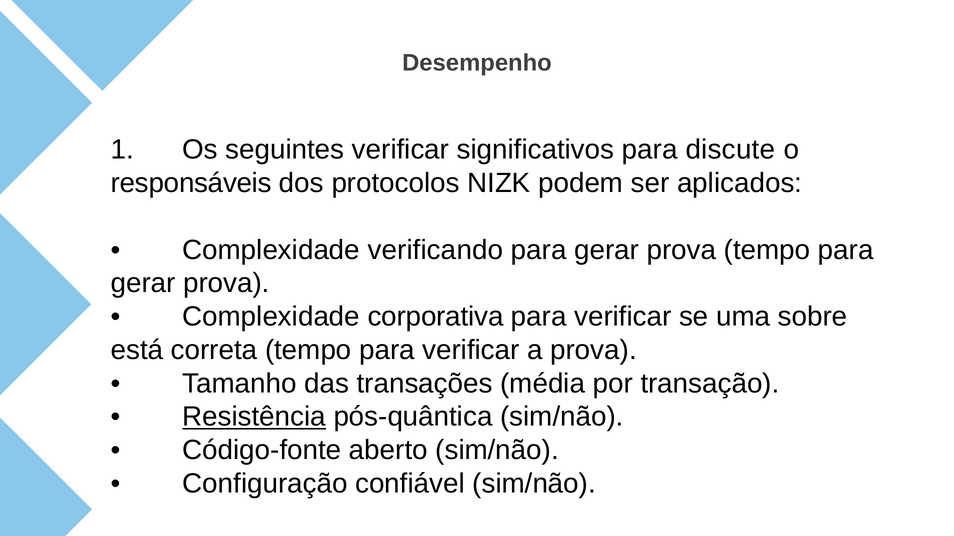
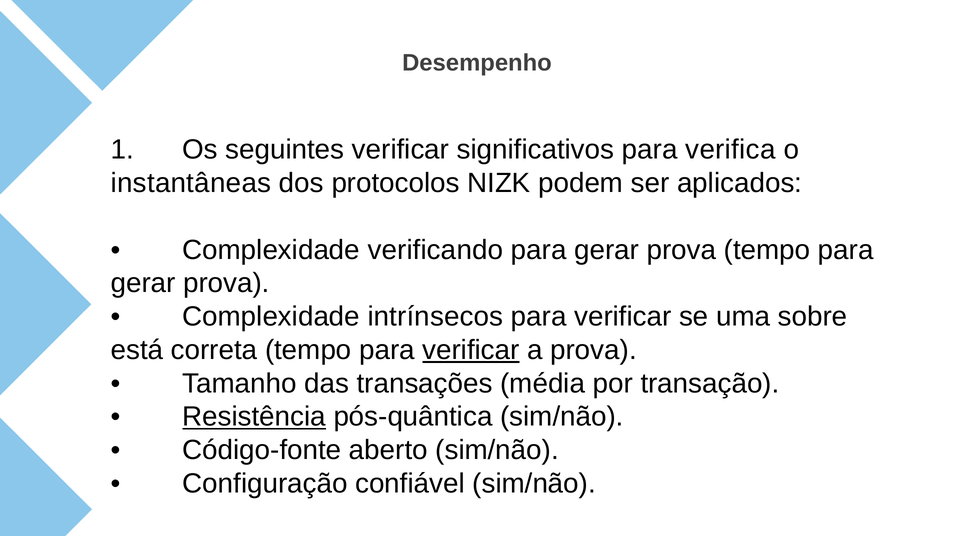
discute: discute -> verifica (730, 150)
responsáveis: responsáveis -> instantâneas (191, 183)
corporativa: corporativa -> intrínsecos (435, 317)
verificar underline: none -> present (471, 350)
